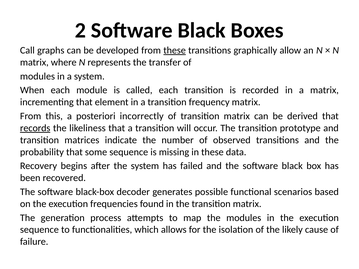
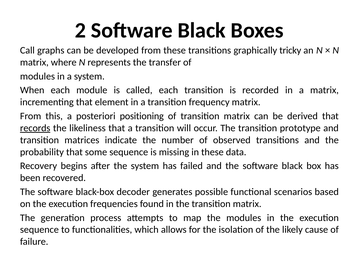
these underline: present -> none (175, 50)
allow: allow -> tricky (290, 50)
incorrectly: incorrectly -> positioning (142, 116)
